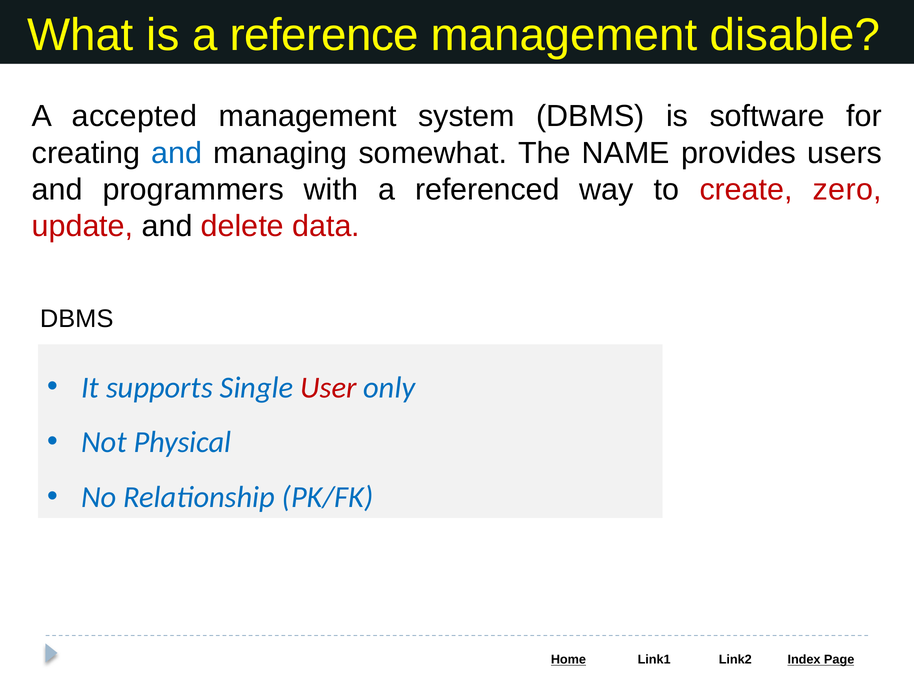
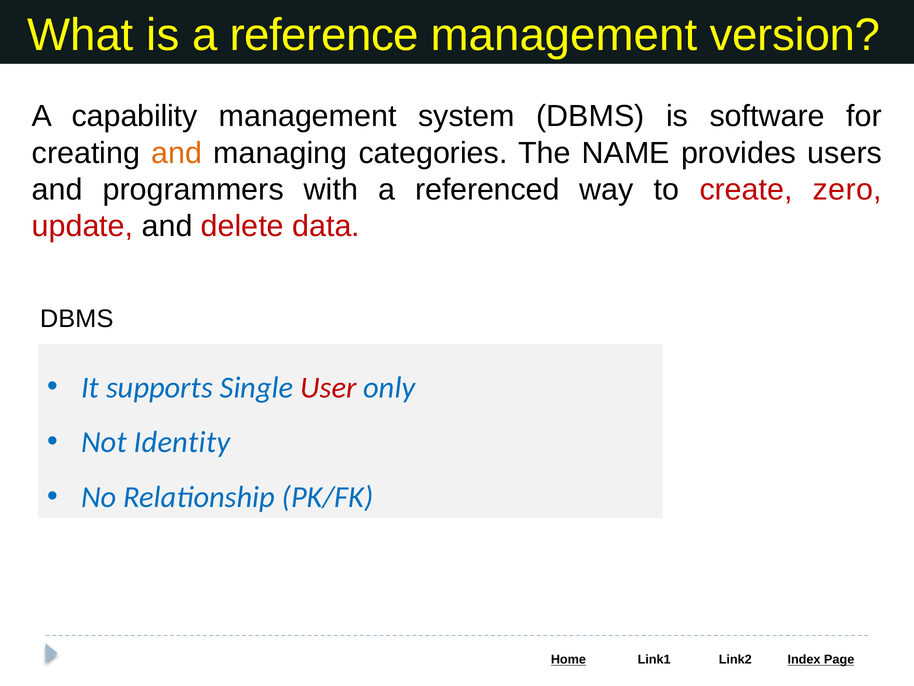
disable: disable -> version (795, 35)
accepted: accepted -> capability (135, 116)
and colour: blue -> orange (177, 153)
somewhat: somewhat -> categories (433, 153)
Physical: Physical -> Identity (182, 442)
